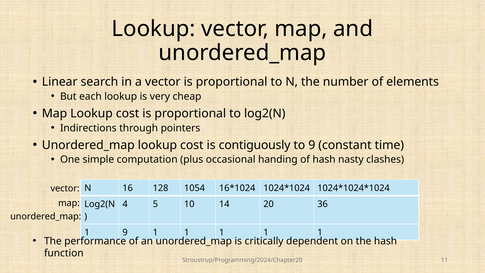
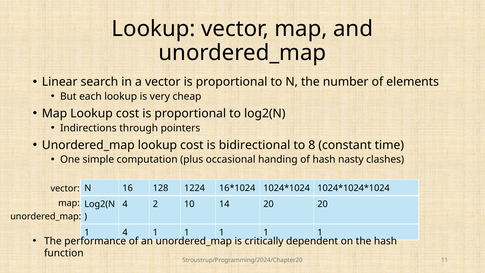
contiguously: contiguously -> bidirectional (255, 145)
to 9: 9 -> 8 (312, 145)
1054: 1054 -> 1224 (195, 188)
5: 5 -> 2 (155, 204)
20 36: 36 -> 20 (323, 204)
1 9: 9 -> 4 (125, 232)
